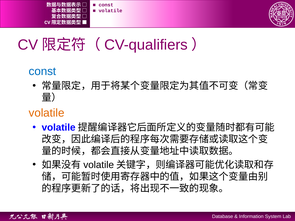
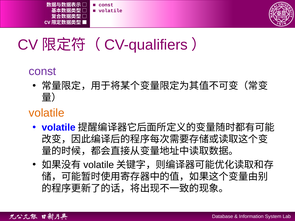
const colour: blue -> purple (42, 71)
